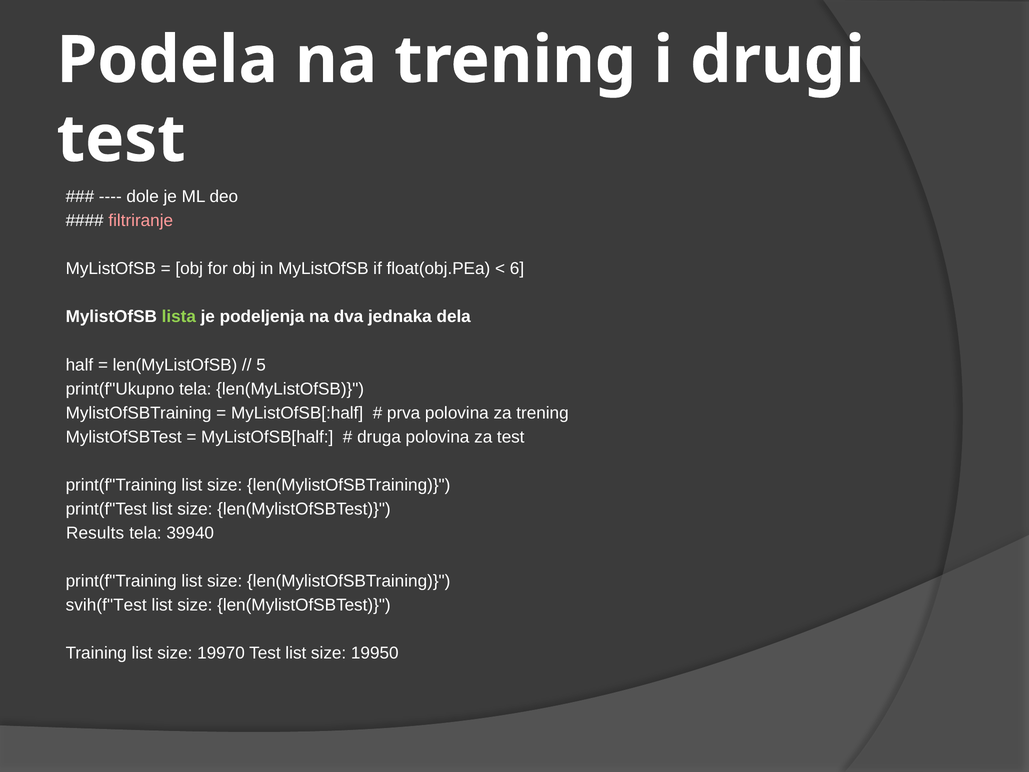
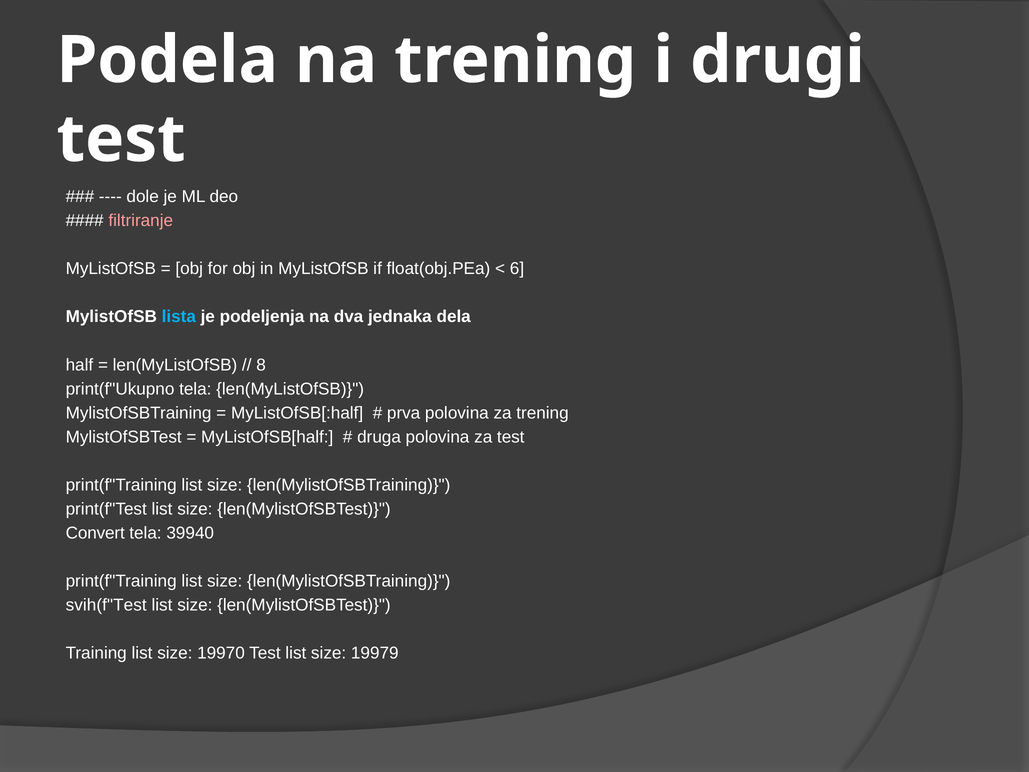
lista colour: light green -> light blue (179, 317)
5: 5 -> 8 (261, 365)
Results: Results -> Convert (95, 533)
19950: 19950 -> 19979 (375, 653)
